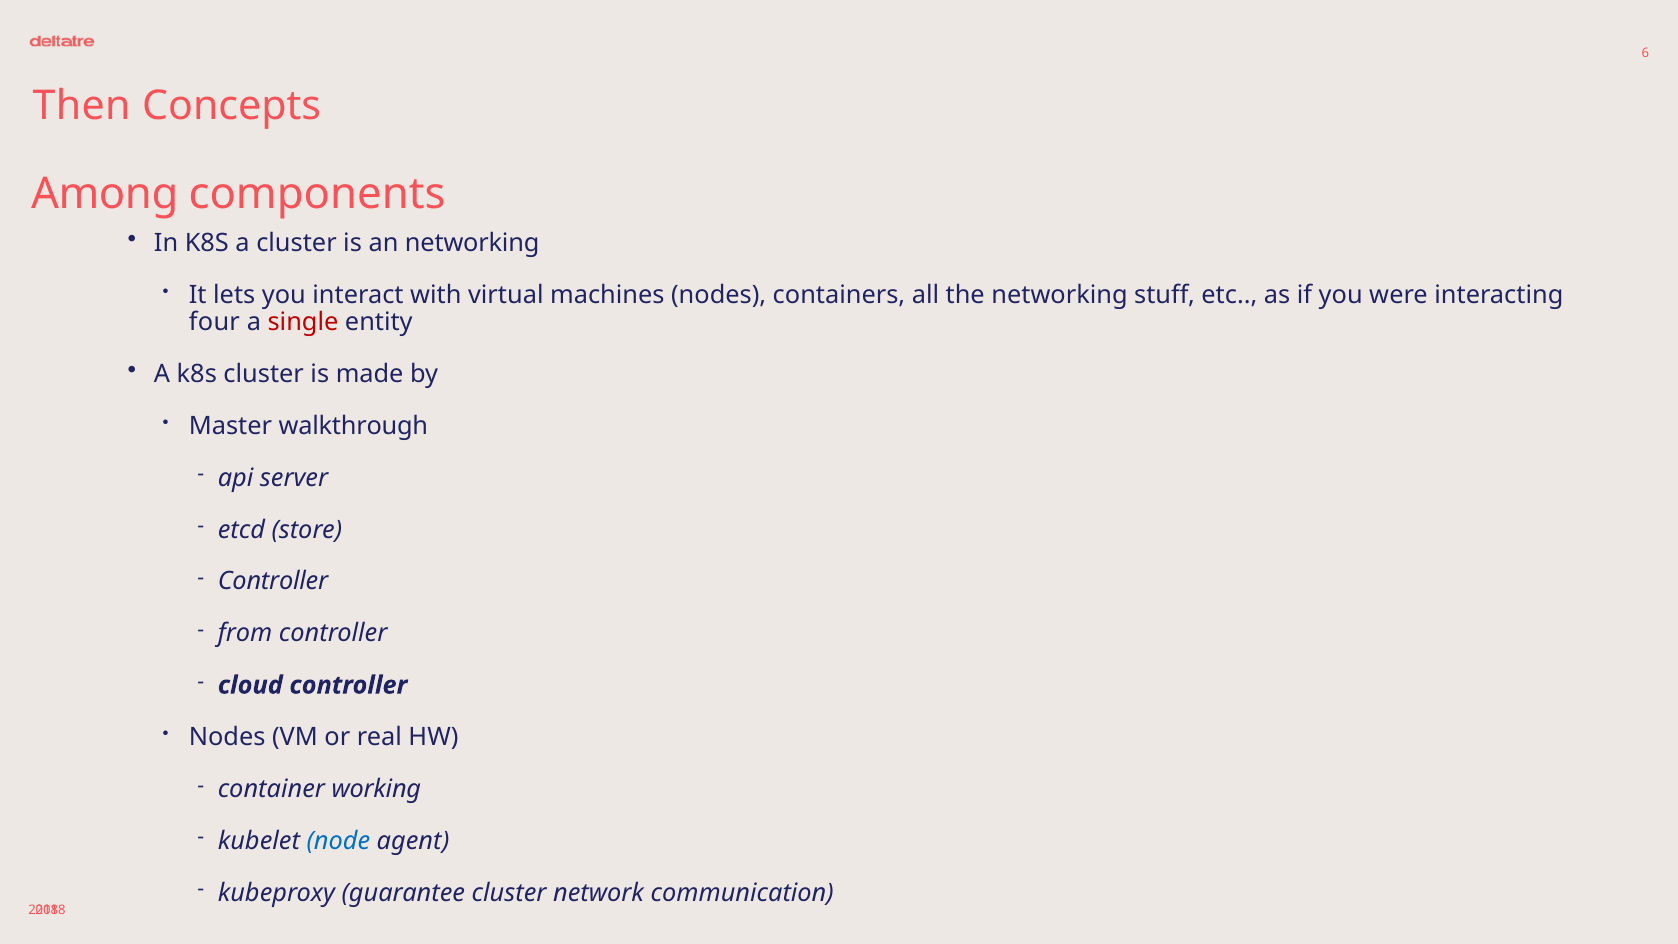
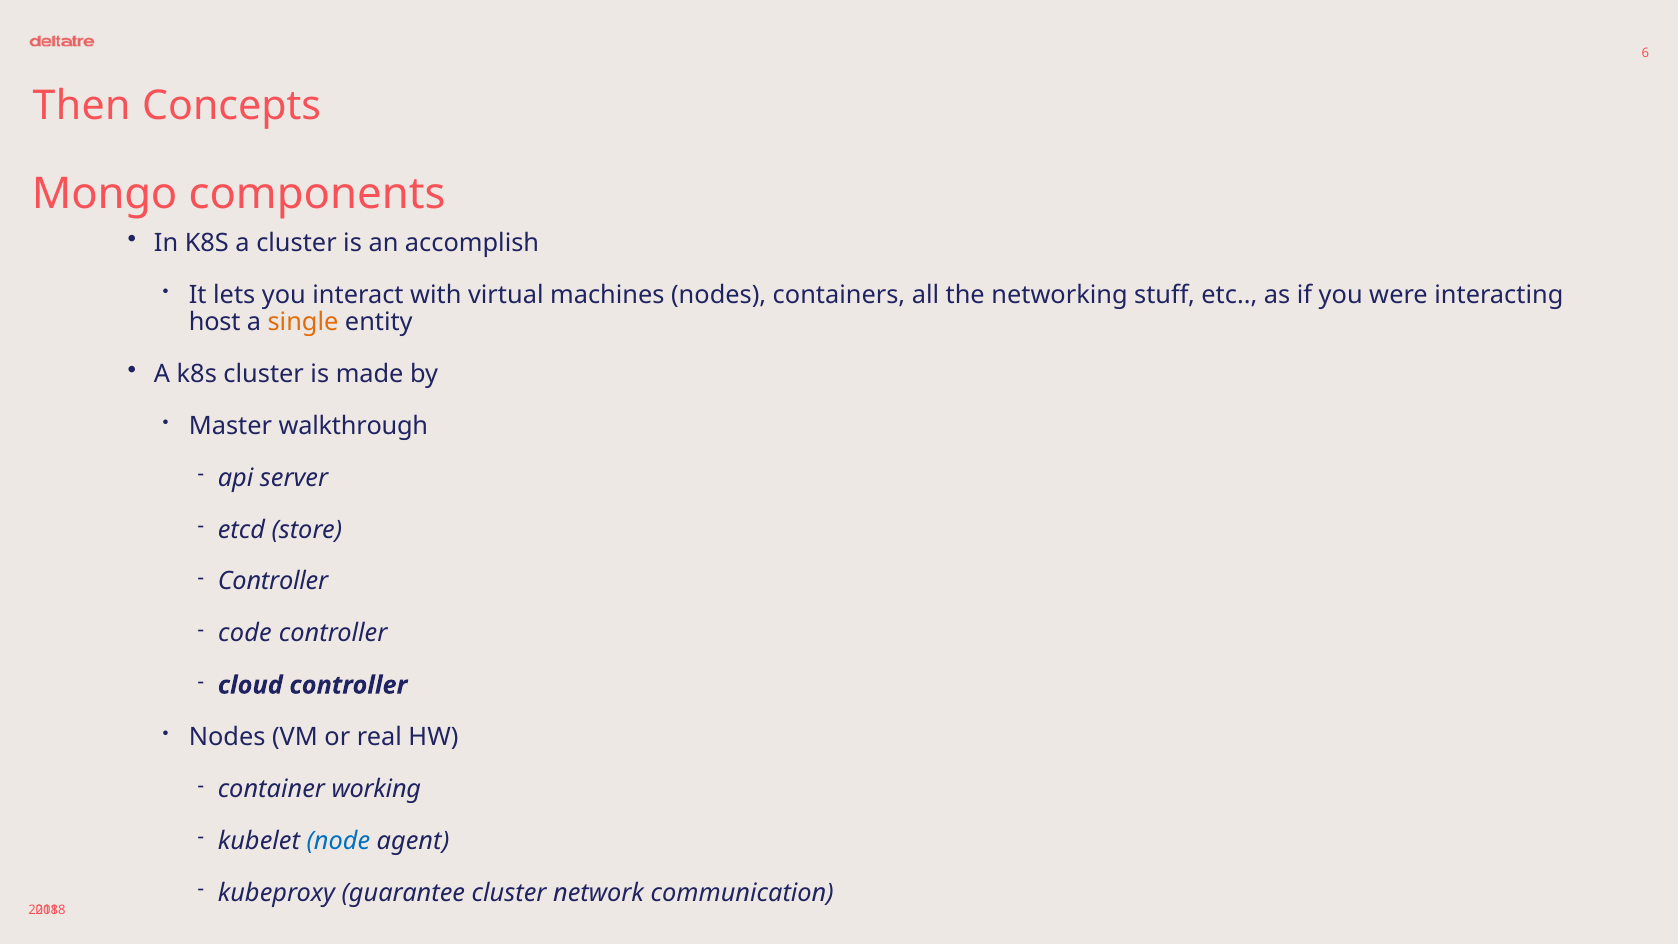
Among: Among -> Mongo (105, 194)
an networking: networking -> accomplish (472, 243)
four: four -> host (215, 322)
single colour: red -> orange (303, 322)
from: from -> code (245, 633)
